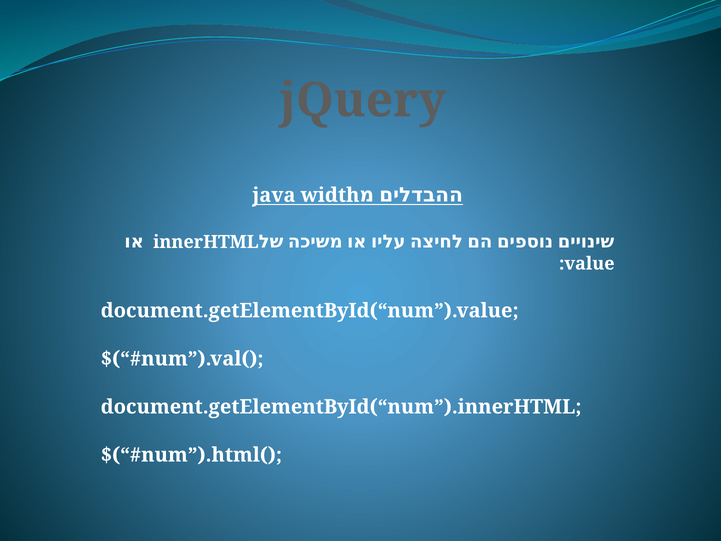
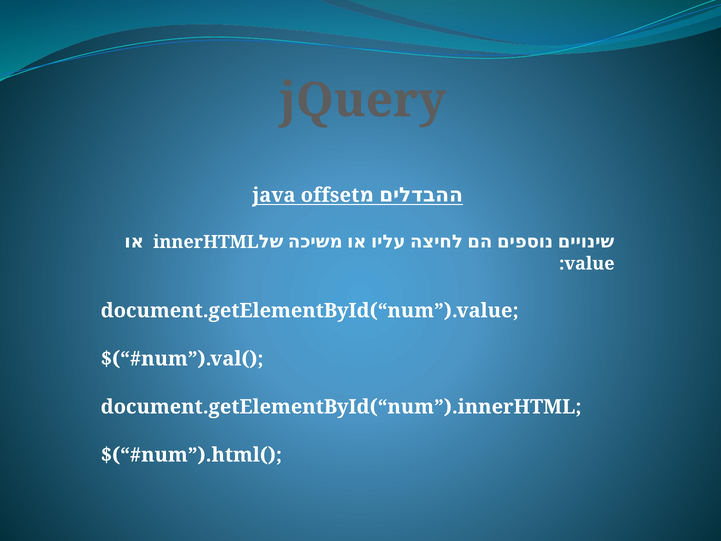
width: width -> offset (330, 195)
